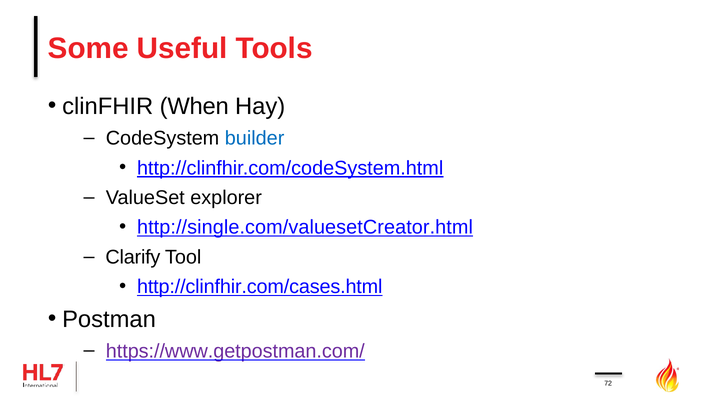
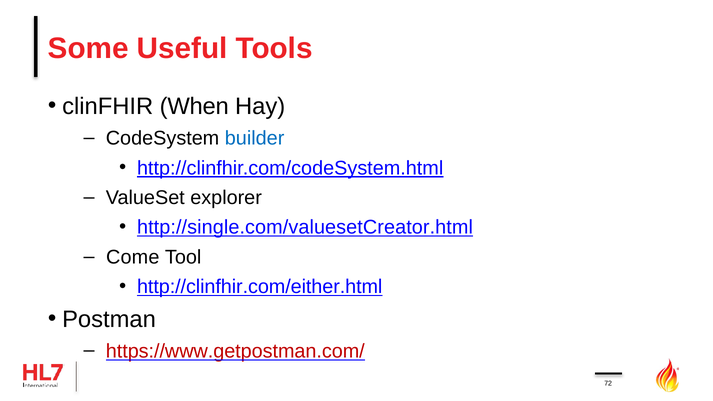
Clarify: Clarify -> Come (133, 257)
http://clinfhir.com/cases.html: http://clinfhir.com/cases.html -> http://clinfhir.com/either.html (260, 287)
https://www.getpostman.com/ colour: purple -> red (235, 351)
